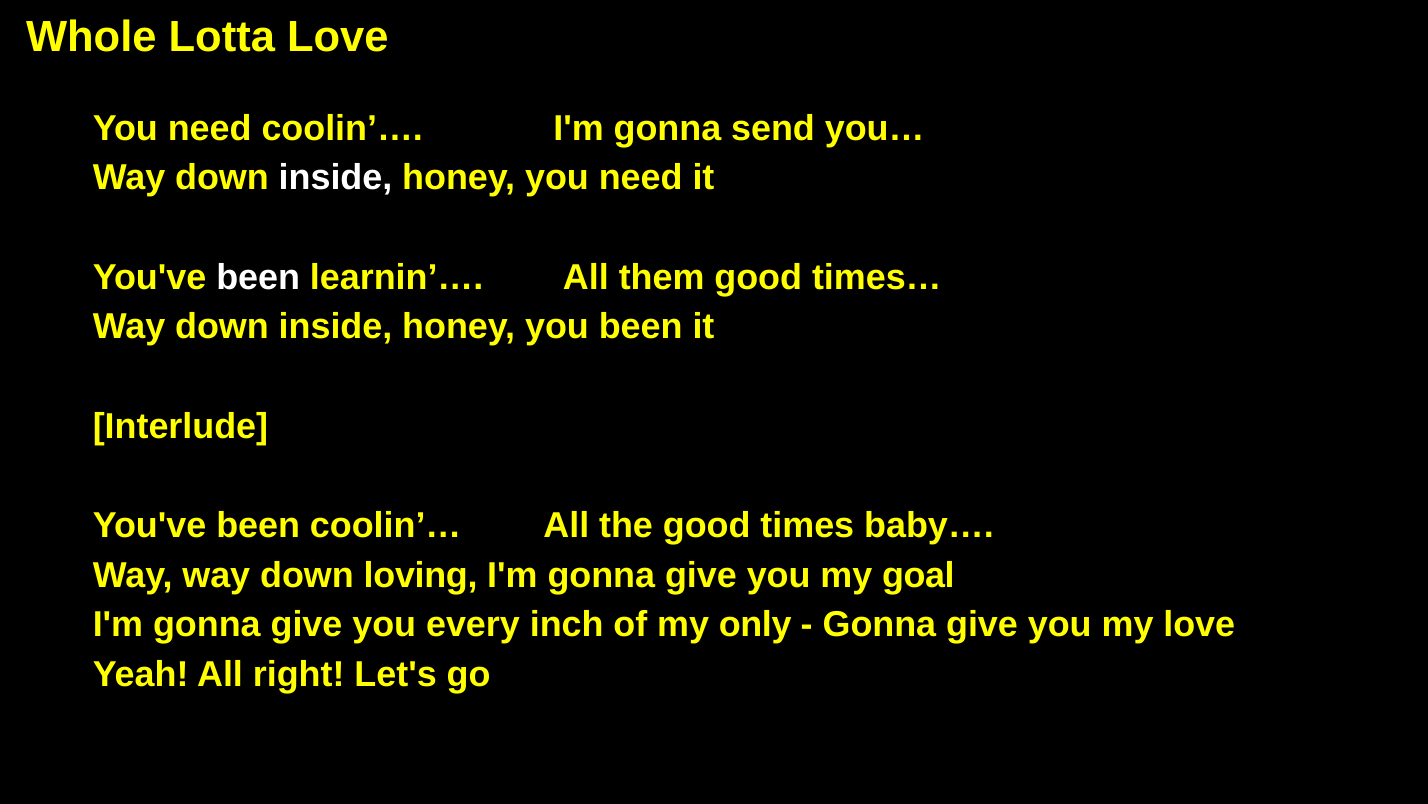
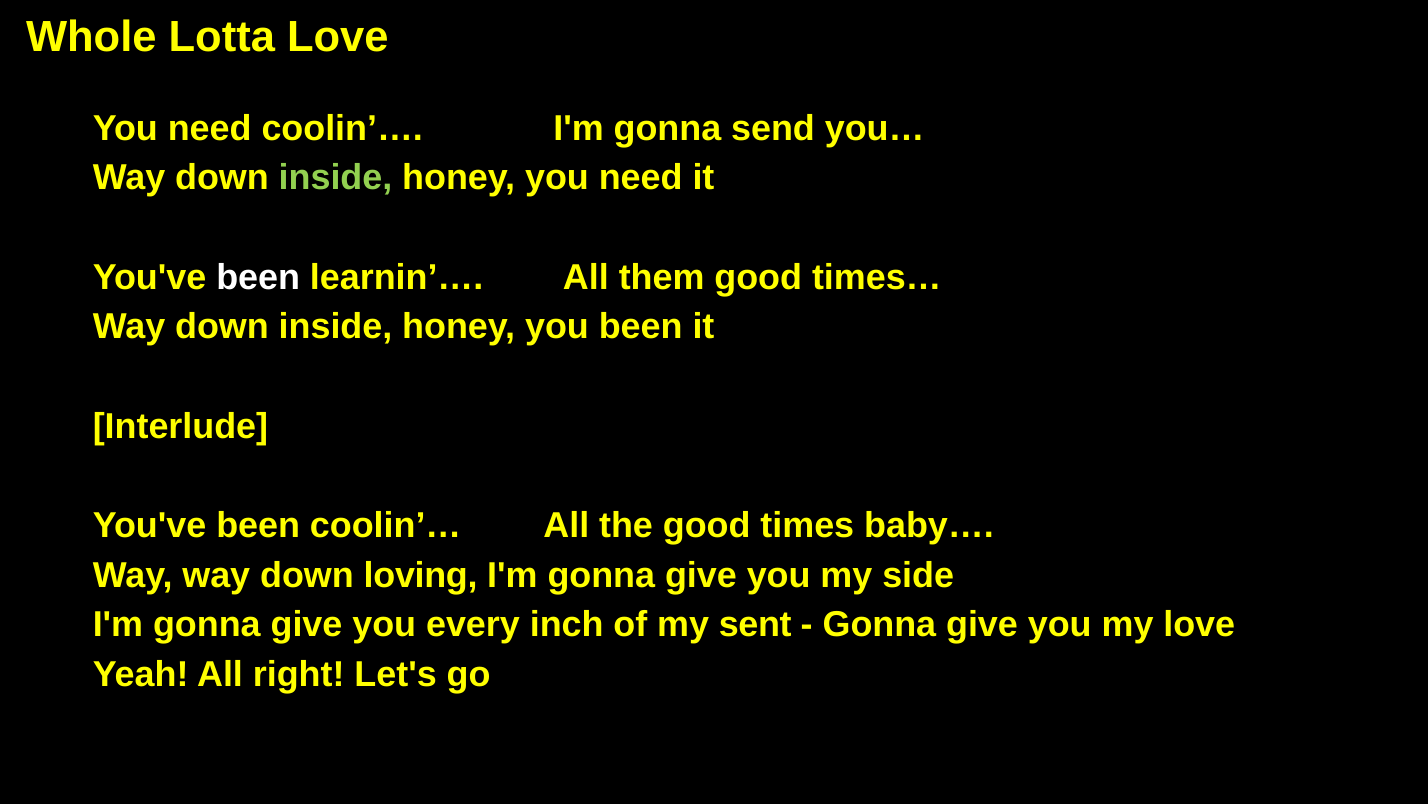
inside colour: white -> light green (336, 178)
goal: goal -> side (918, 575)
only: only -> sent (755, 625)
